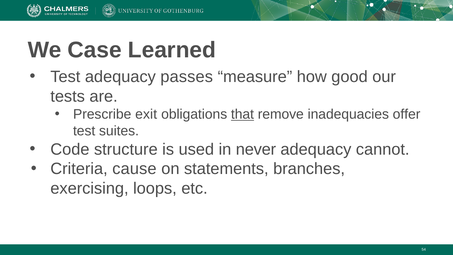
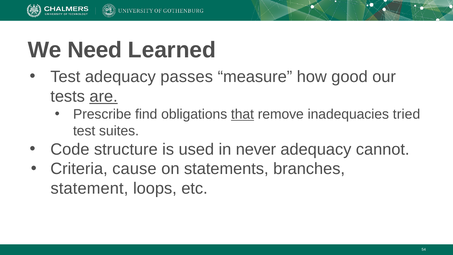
Case: Case -> Need (95, 50)
are underline: none -> present (104, 96)
exit: exit -> find (146, 114)
offer: offer -> tried (407, 114)
exercising: exercising -> statement (89, 188)
